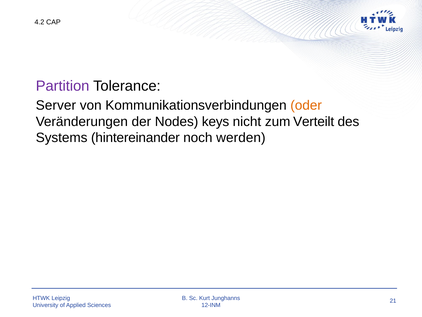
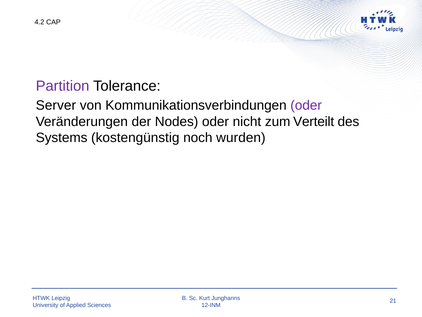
oder colour: orange -> purple (306, 105)
Nodes keys: keys -> oder (215, 121)
hintereinander: hintereinander -> kostengünstig (135, 138)
werden: werden -> wurden (241, 138)
